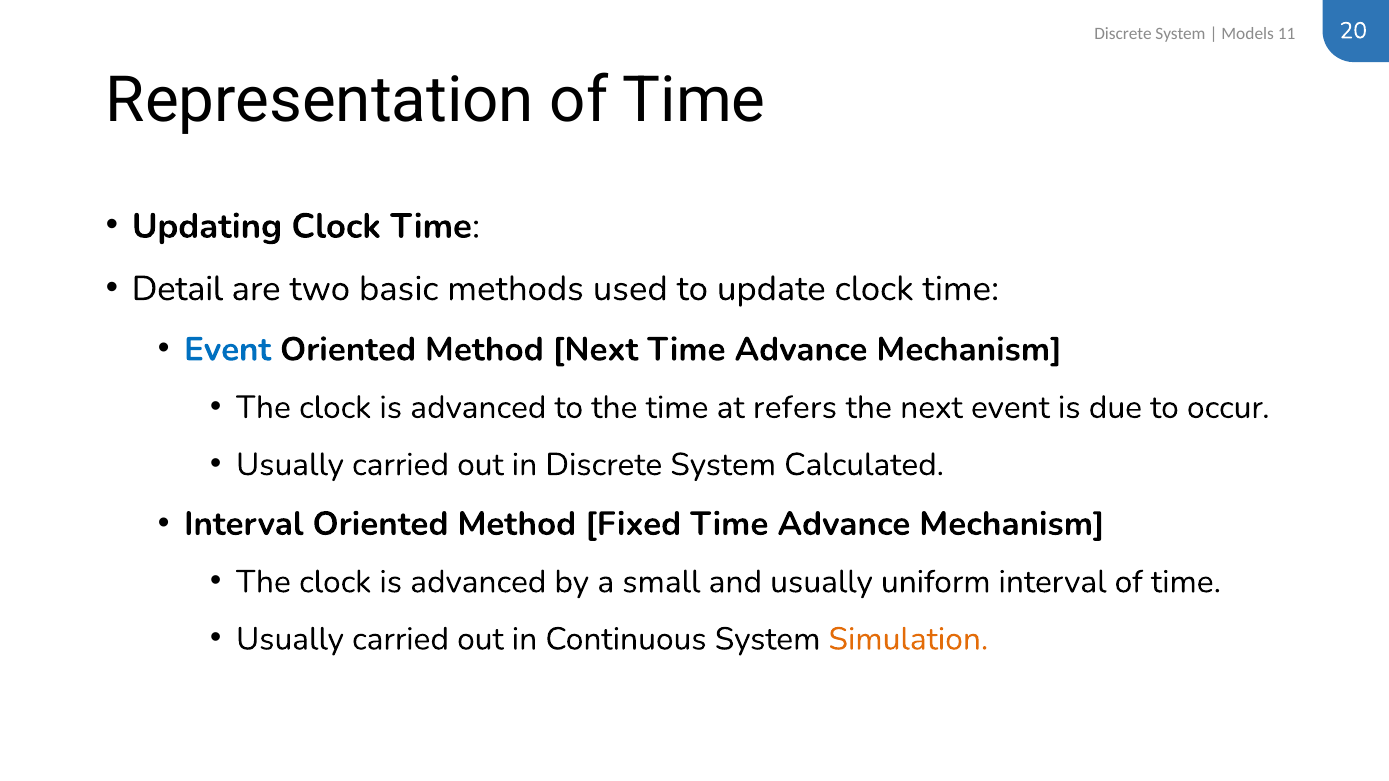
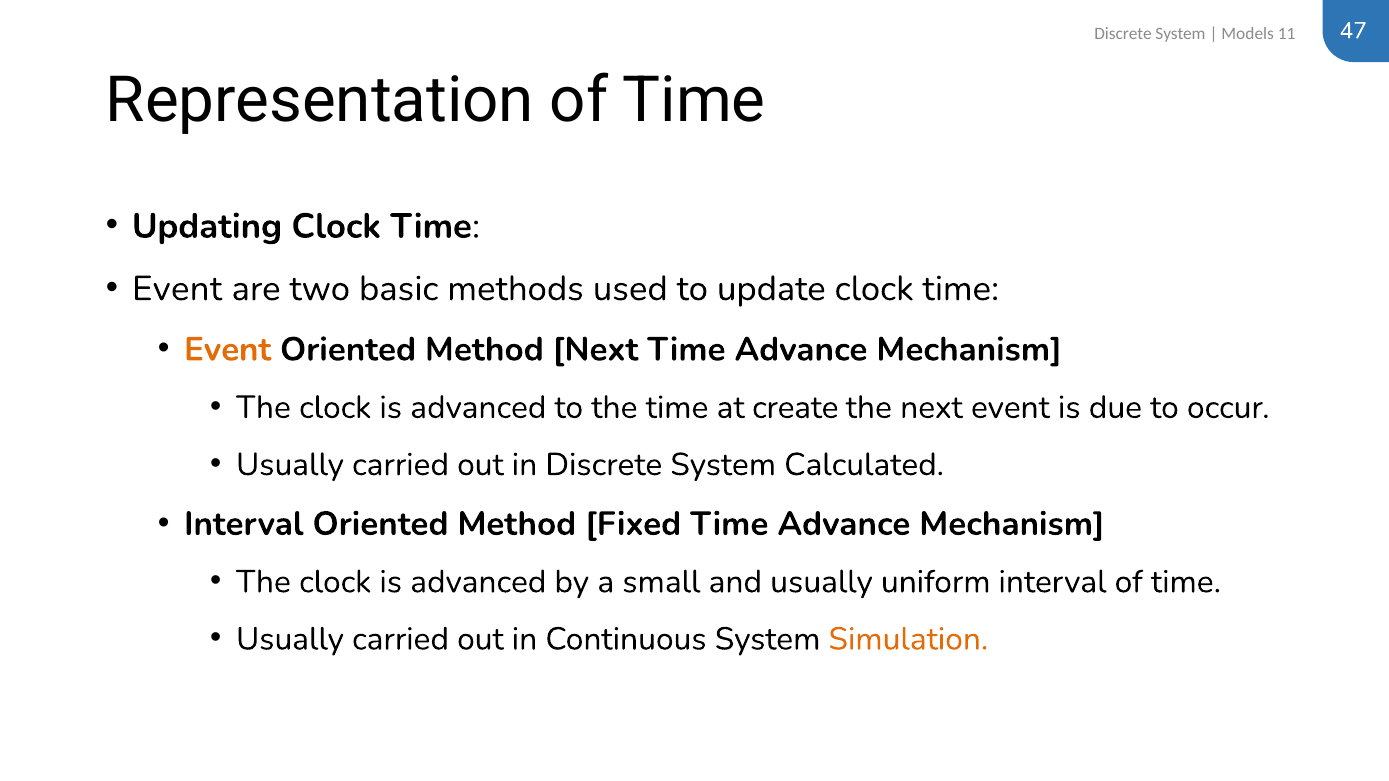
20: 20 -> 47 (1353, 31)
Detail: Detail -> Event (177, 289)
Event colour: blue -> orange (228, 350)
refers: refers -> create (795, 408)
